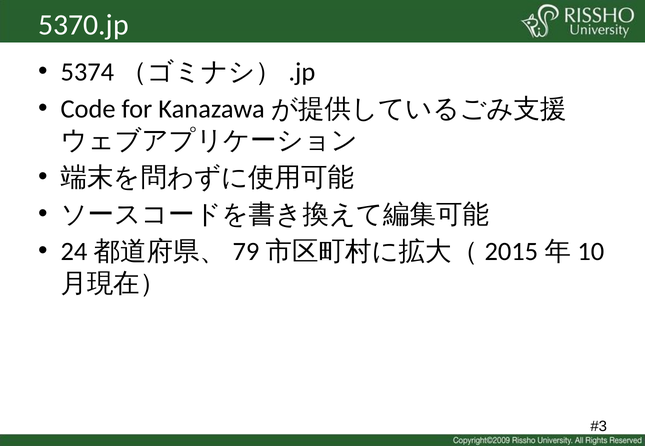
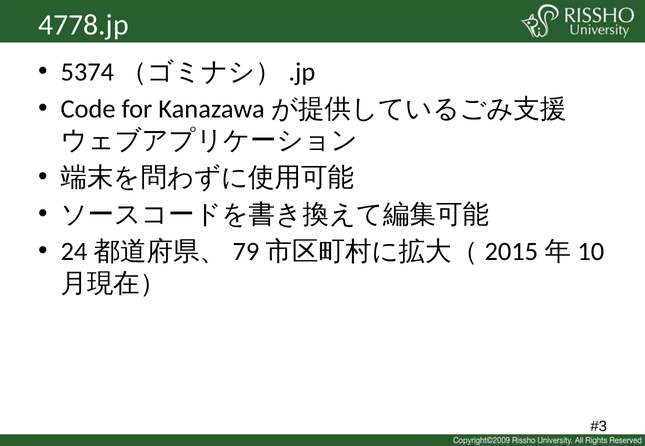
5370.jp: 5370.jp -> 4778.jp (83, 25)
